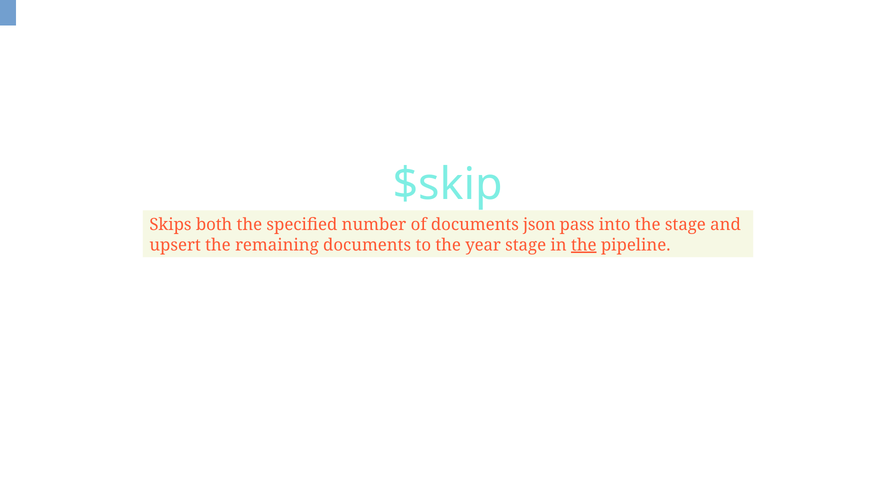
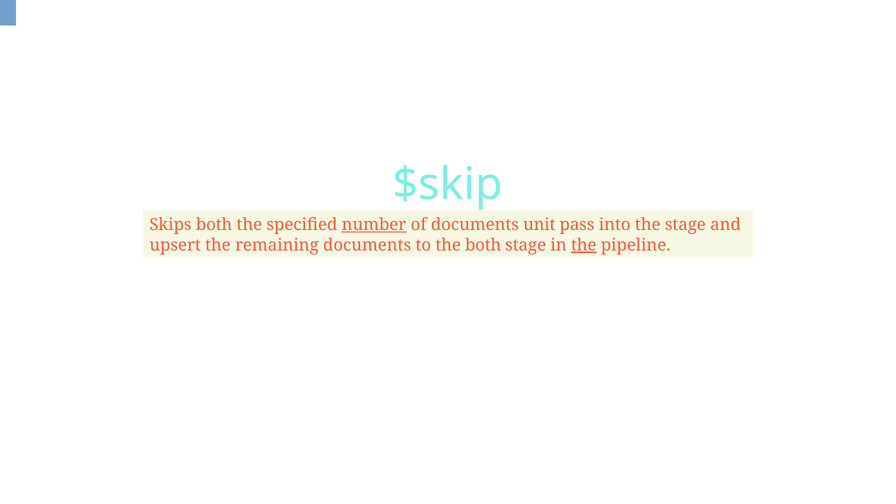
number underline: none -> present (374, 225)
json: json -> unit (539, 225)
the year: year -> both (483, 245)
